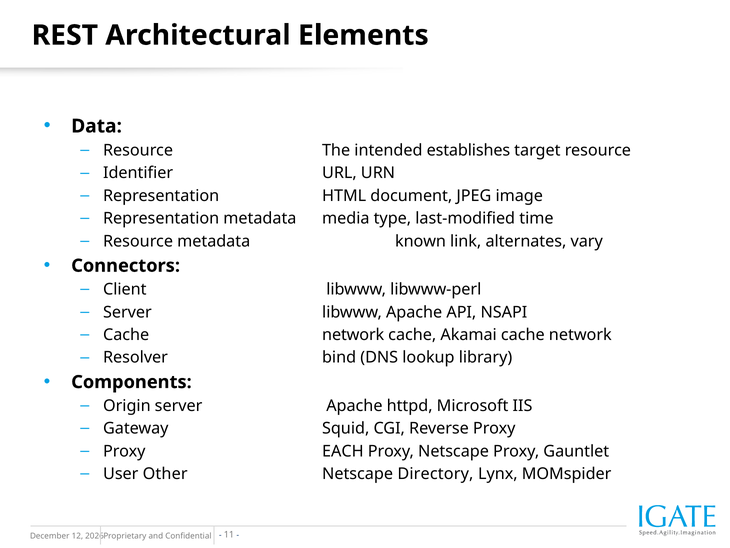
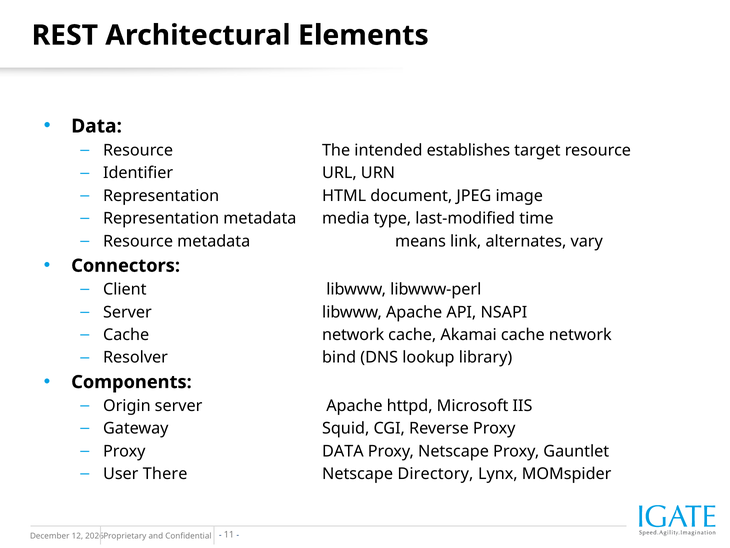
known: known -> means (421, 241)
Proxy EACH: EACH -> DATA (343, 451)
Other: Other -> There (165, 474)
